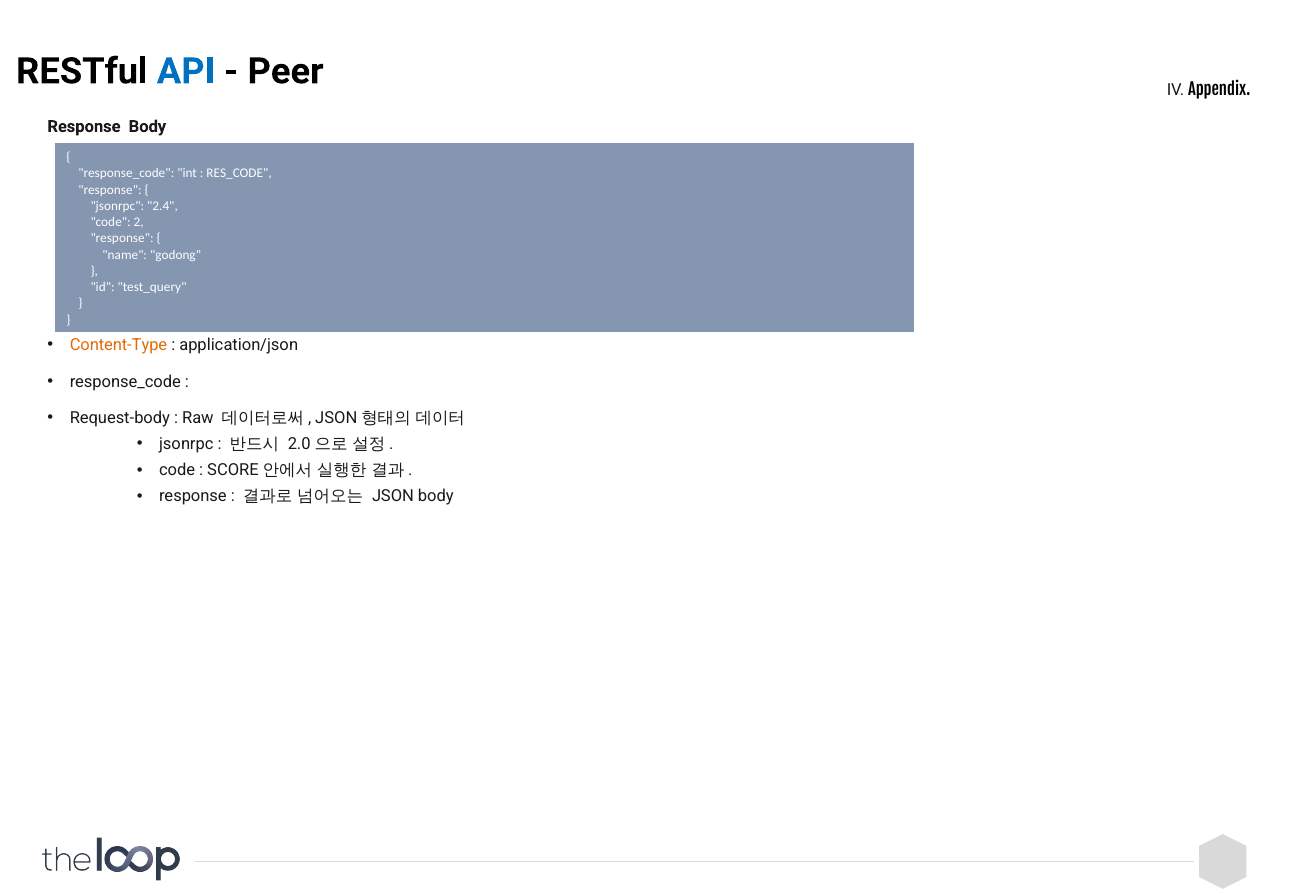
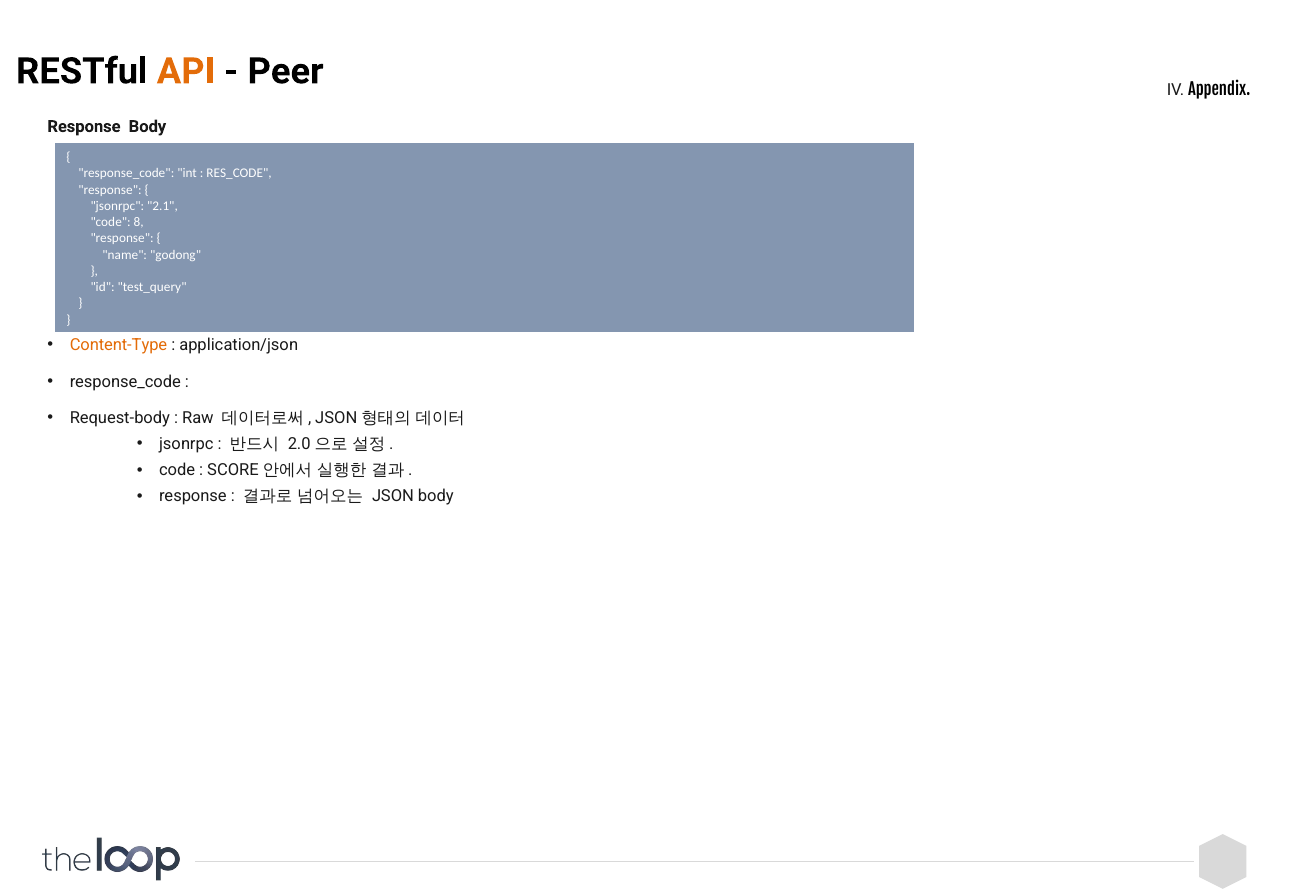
API colour: blue -> orange (186, 71)
2.4: 2.4 -> 2.1 (163, 206)
2: 2 -> 8 (139, 222)
